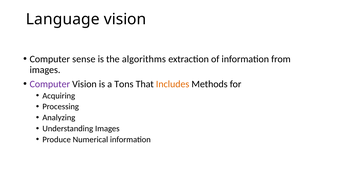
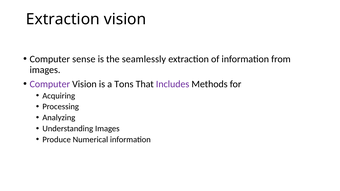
Language: Language -> Extraction (63, 19)
algorithms: algorithms -> seamlessly (144, 59)
Includes colour: orange -> purple (173, 84)
